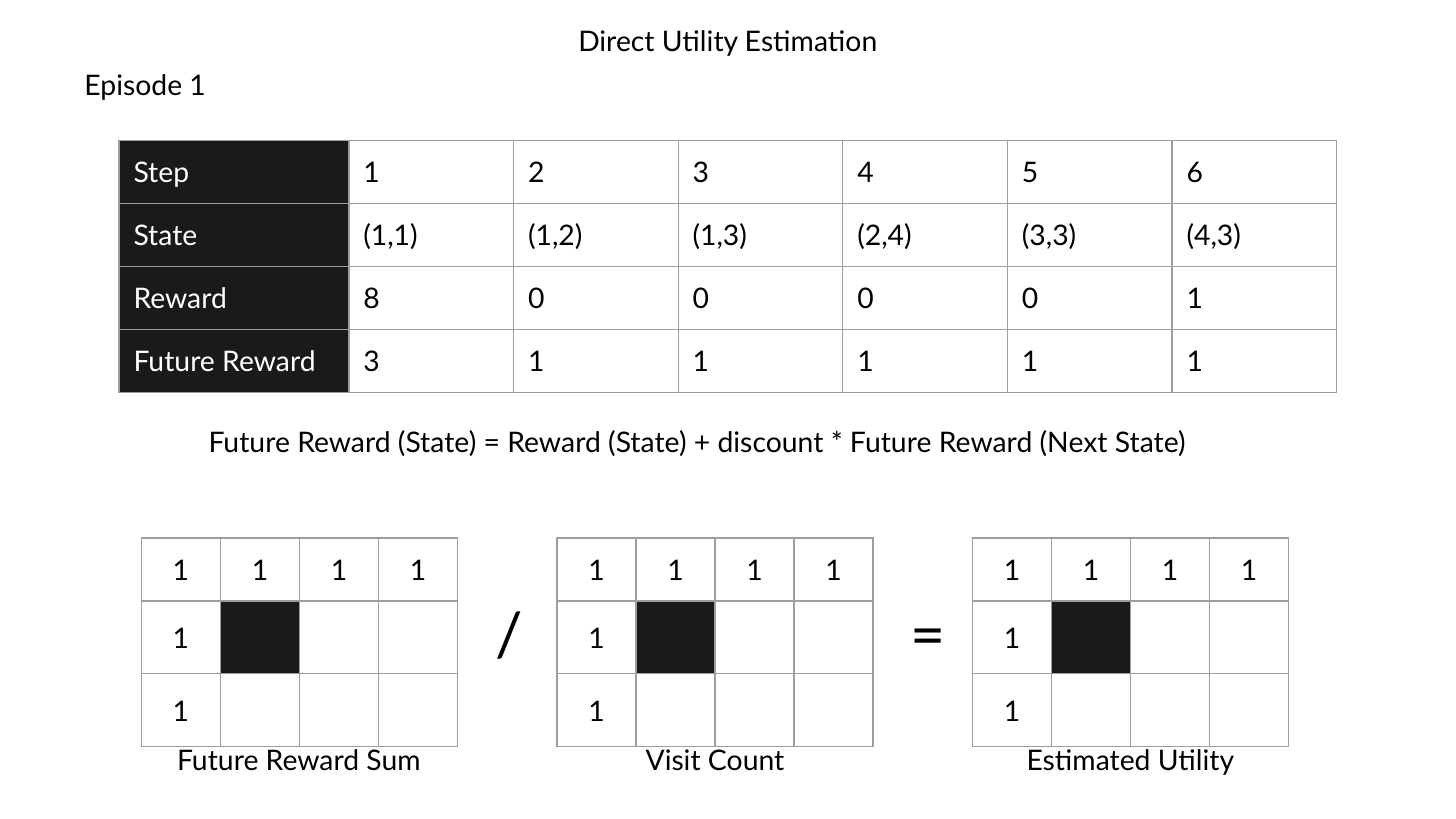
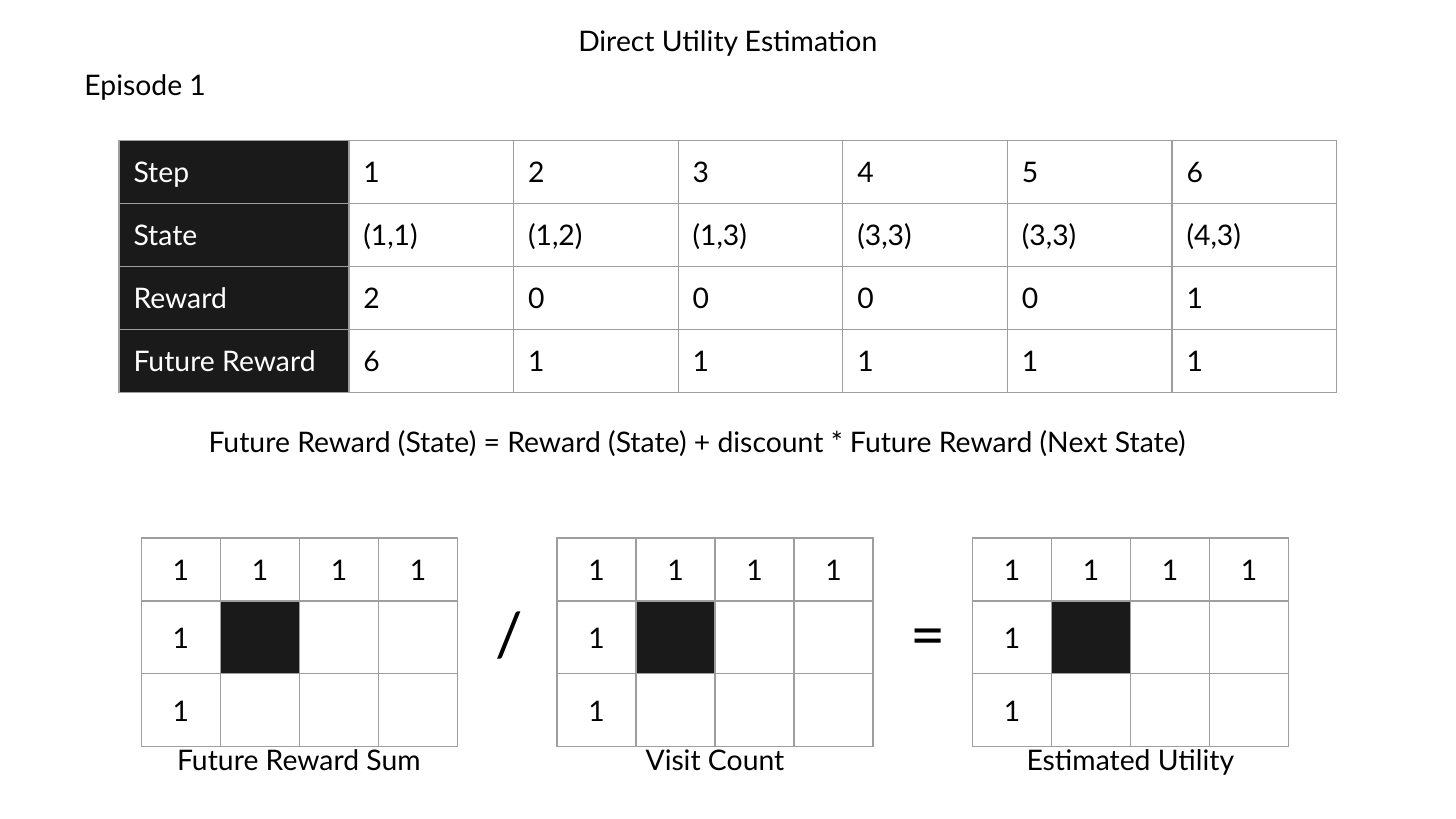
1,3 2,4: 2,4 -> 3,3 (884, 236)
Reward 8: 8 -> 2 (372, 299)
Reward 3: 3 -> 6 (372, 363)
